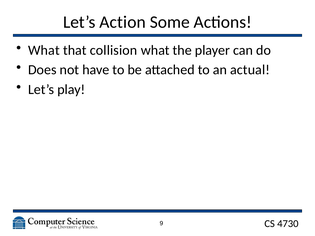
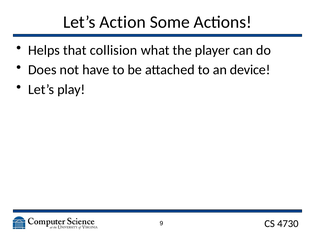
What: What -> Helps (44, 50)
actual: actual -> device (250, 70)
